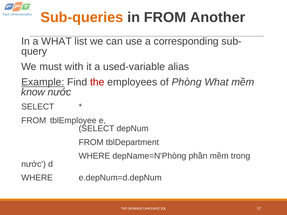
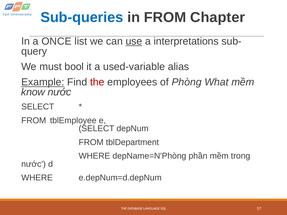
Sub-queries colour: orange -> blue (82, 17)
Another: Another -> Chapter (218, 17)
a WHAT: WHAT -> ONCE (56, 41)
use underline: none -> present (134, 41)
corresponding: corresponding -> interpretations (186, 41)
with: with -> bool (74, 67)
